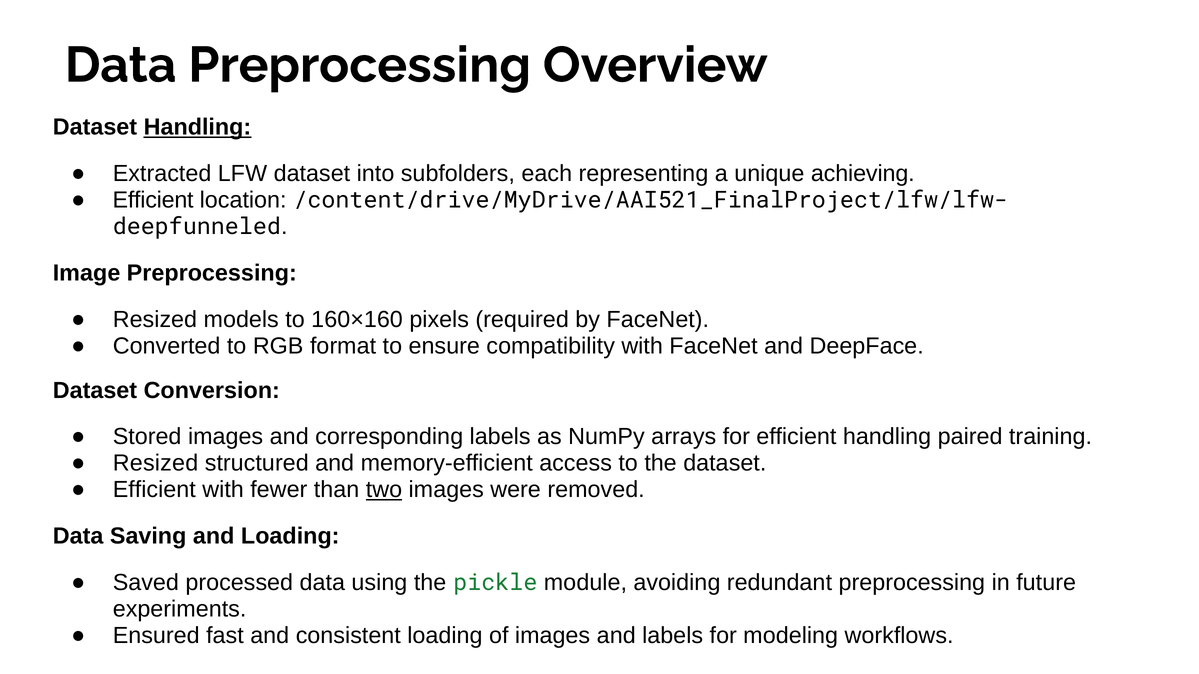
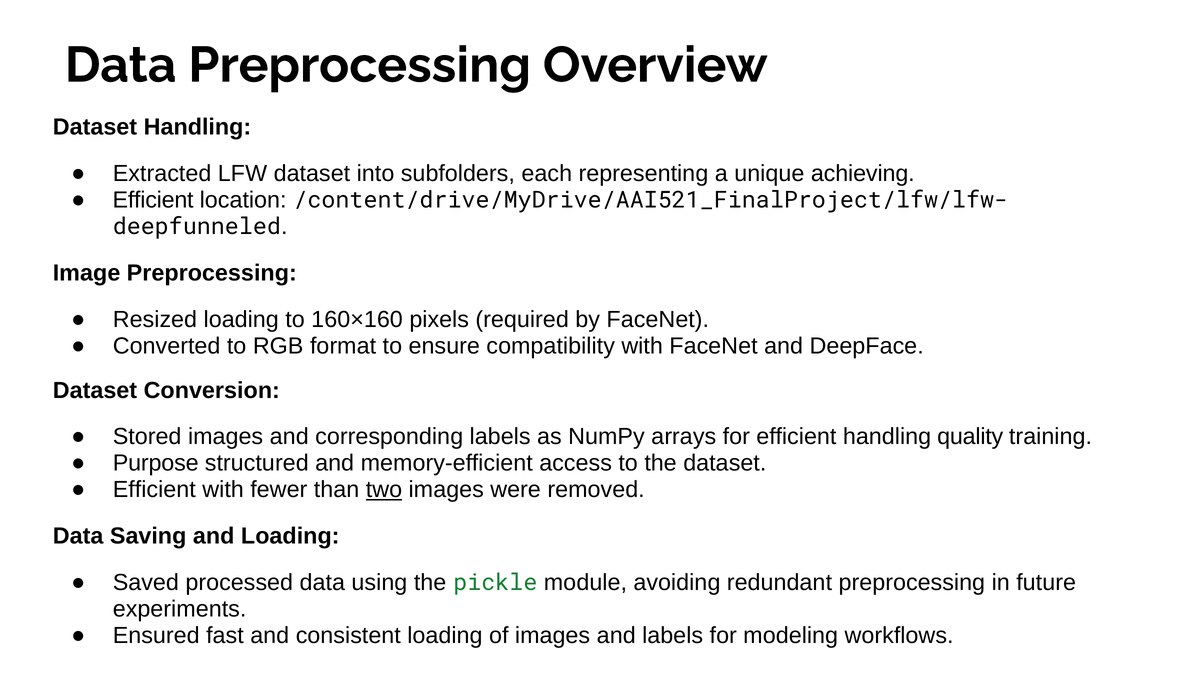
Handling underline: present -> none (197, 127)
Resized models: models -> loading (241, 320)
paired: paired -> quality (970, 437)
Resized: Resized -> Purpose (156, 463)
